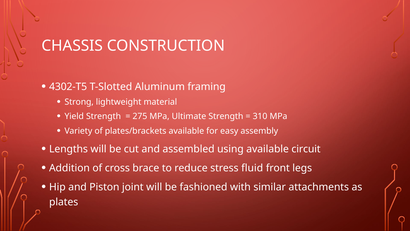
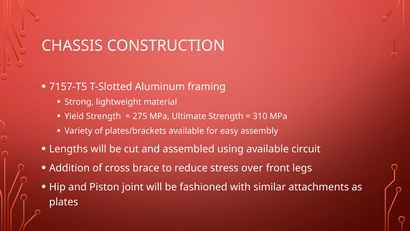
4302-T5: 4302-T5 -> 7157-T5 (68, 87)
fluid: fluid -> over (252, 168)
